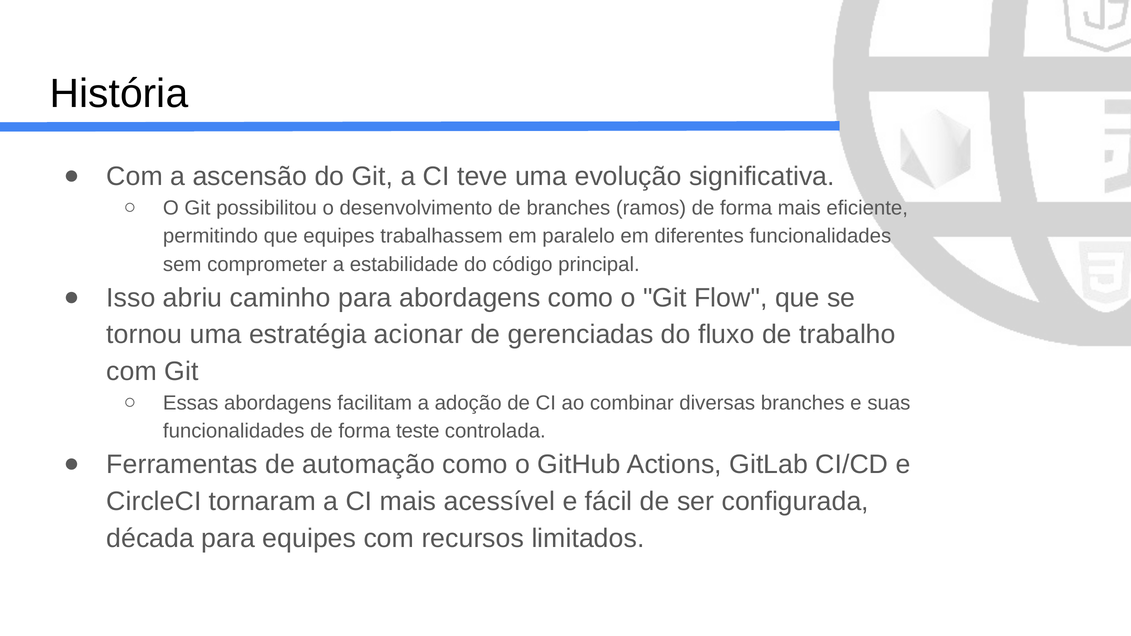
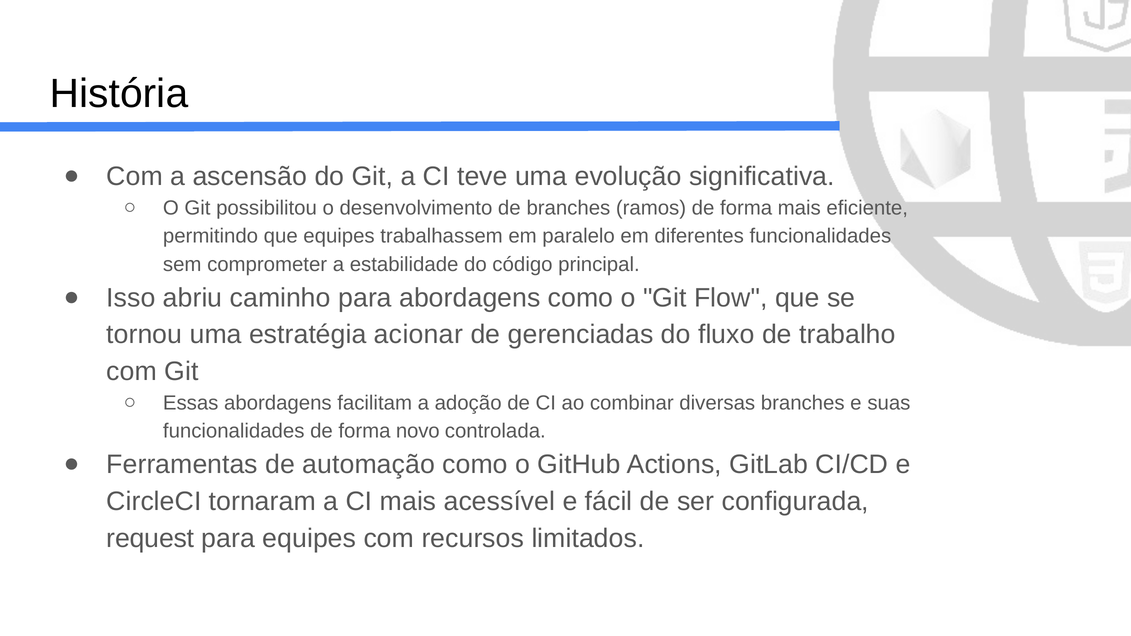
teste: teste -> novo (418, 431)
década: década -> request (150, 538)
